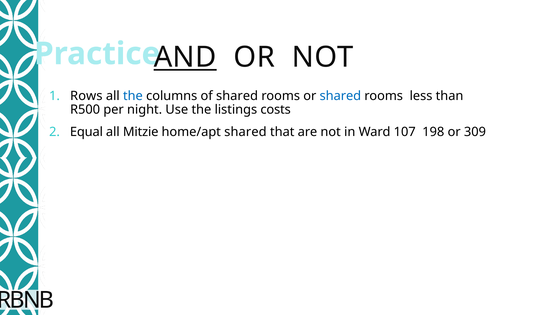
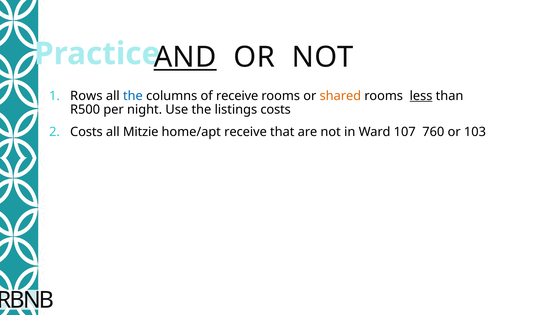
of shared: shared -> receive (237, 96)
shared colour: blue -> orange (340, 96)
less underline: none -> present (421, 96)
Equal: Equal -> Costs (86, 132)
home/apt shared: shared -> receive (246, 132)
198: 198 -> 760 (433, 132)
309: 309 -> 103 (475, 132)
